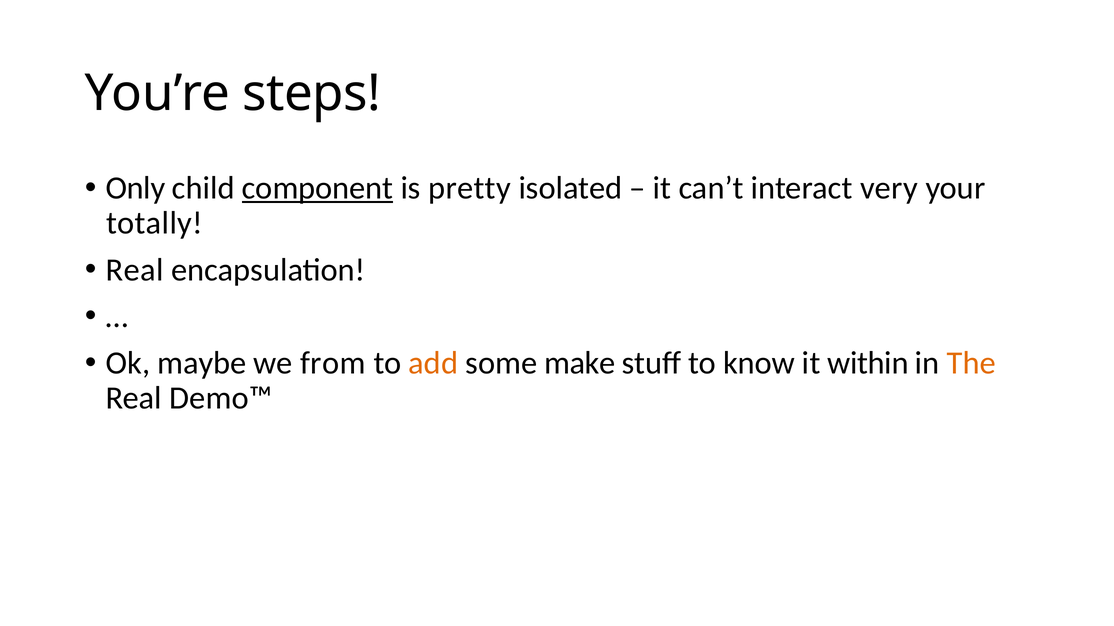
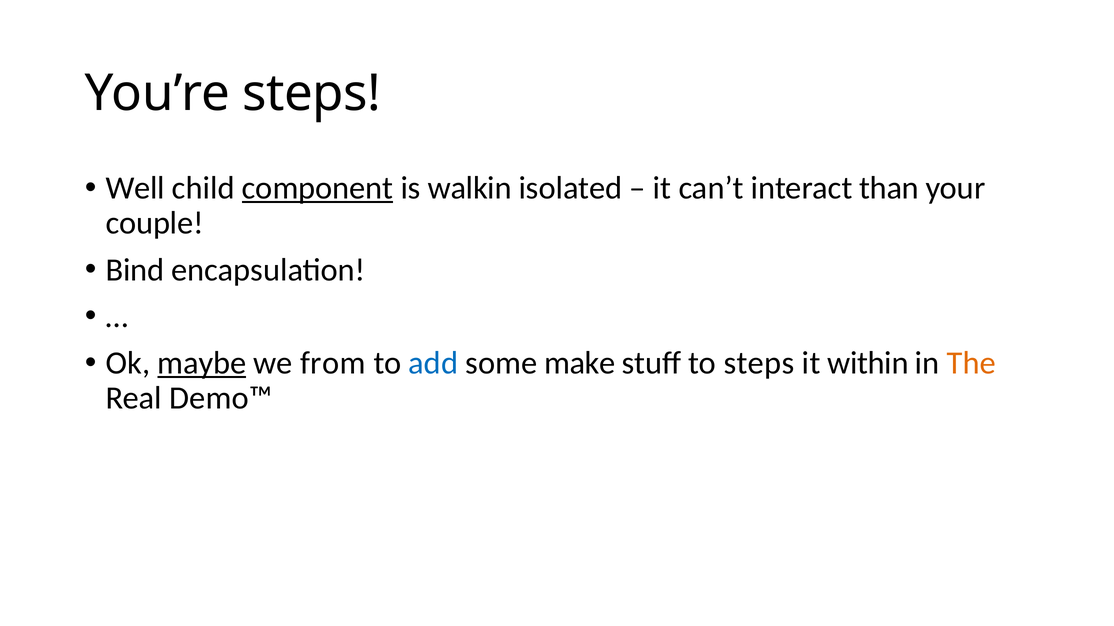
Only: Only -> Well (135, 188)
pretty: pretty -> walkin (470, 188)
very: very -> than (889, 188)
totally: totally -> couple (155, 223)
Real: Real -> Bind (135, 270)
maybe underline: none -> present (202, 364)
add colour: orange -> blue (433, 364)
to know: know -> steps (759, 364)
